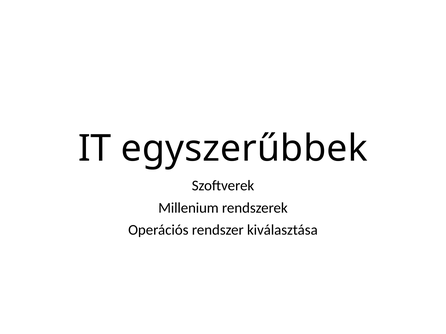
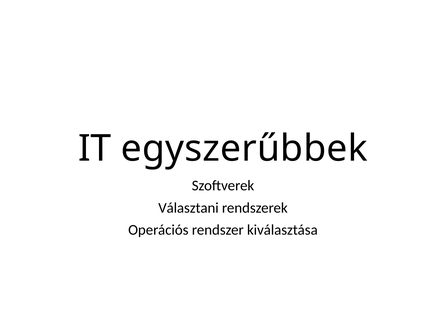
Millenium: Millenium -> Választani (188, 208)
